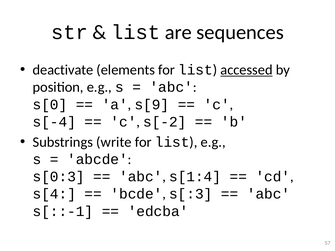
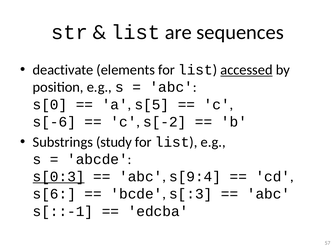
s[9: s[9 -> s[5 (152, 105)
s[-4: s[-4 -> s[-6 (54, 122)
write: write -> study (114, 142)
s[0:3 underline: none -> present (59, 177)
s[1:4: s[1:4 -> s[9:4 (195, 177)
s[4: s[4 -> s[6 (54, 194)
